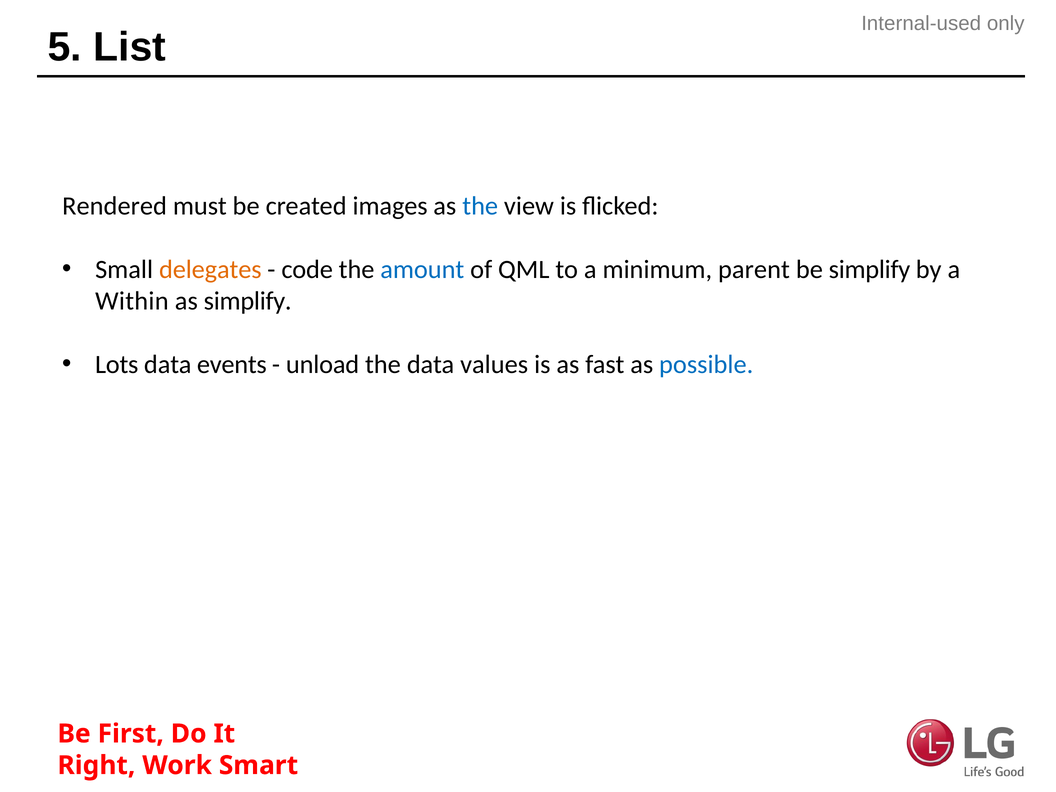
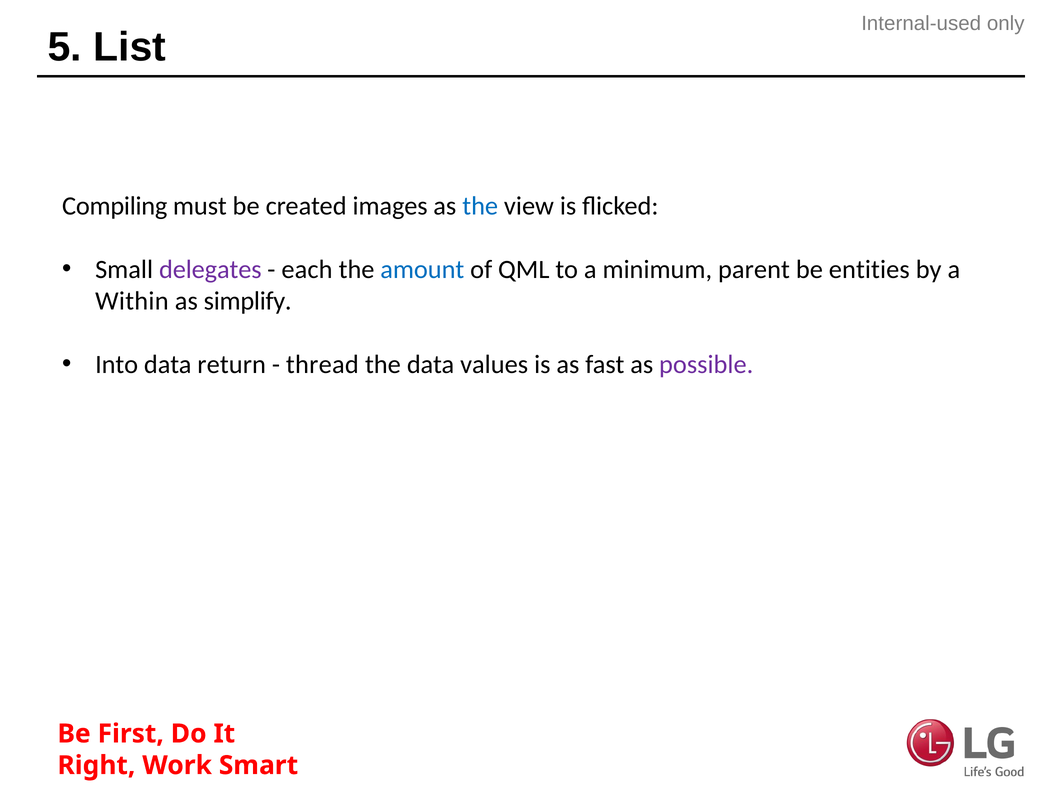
Rendered: Rendered -> Compiling (115, 206)
delegates colour: orange -> purple (210, 270)
code: code -> each (307, 270)
be simplify: simplify -> entities (869, 270)
Lots: Lots -> Into (117, 365)
events: events -> return (232, 365)
unload: unload -> thread (322, 365)
possible colour: blue -> purple (706, 365)
